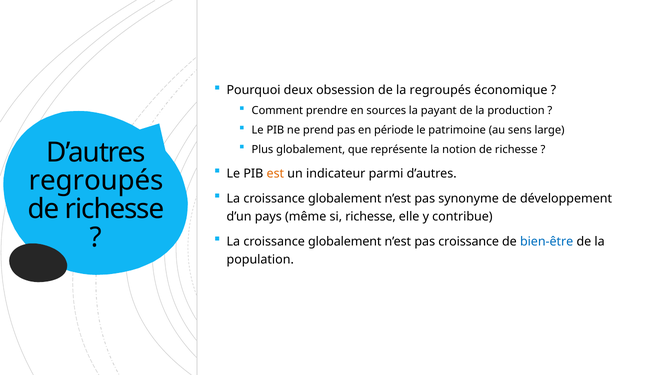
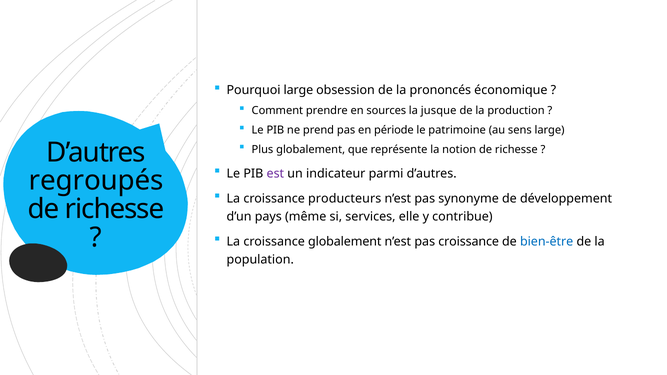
Pourquoi deux: deux -> large (298, 90)
la regroupés: regroupés -> prononcés (440, 90)
payant: payant -> jusque (439, 111)
est colour: orange -> purple (275, 174)
globalement: globalement -> producteurs (345, 199)
si richesse: richesse -> services (370, 217)
